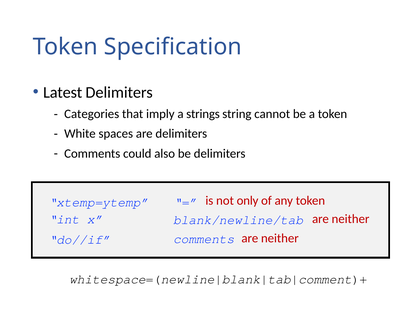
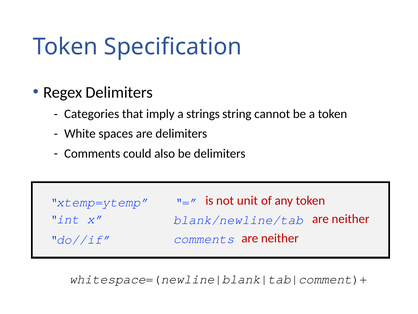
Latest: Latest -> Regex (63, 92)
only: only -> unit (247, 200)
